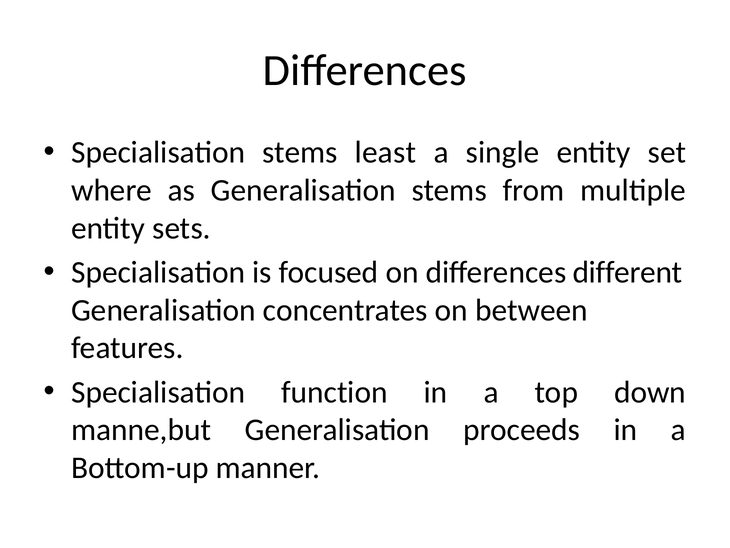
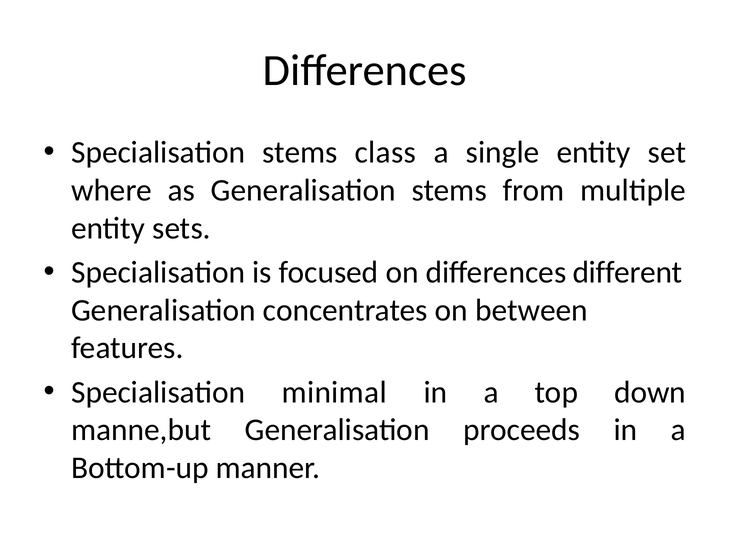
least: least -> class (385, 152)
function: function -> minimal (334, 392)
